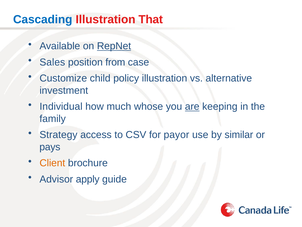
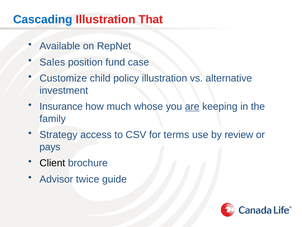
RepNet underline: present -> none (114, 46)
from: from -> fund (115, 62)
Individual: Individual -> Insurance (61, 106)
payor: payor -> terms (176, 135)
similar: similar -> review (239, 135)
Client colour: orange -> black (52, 163)
apply: apply -> twice (88, 179)
